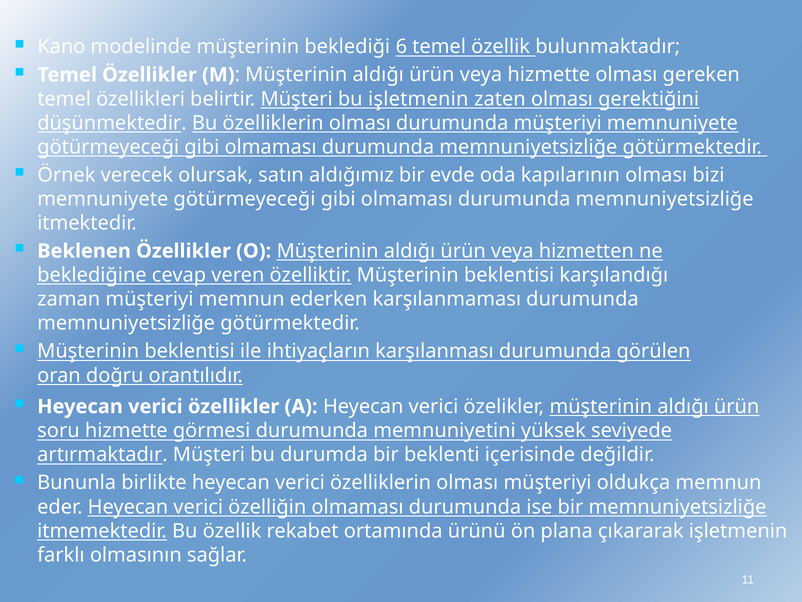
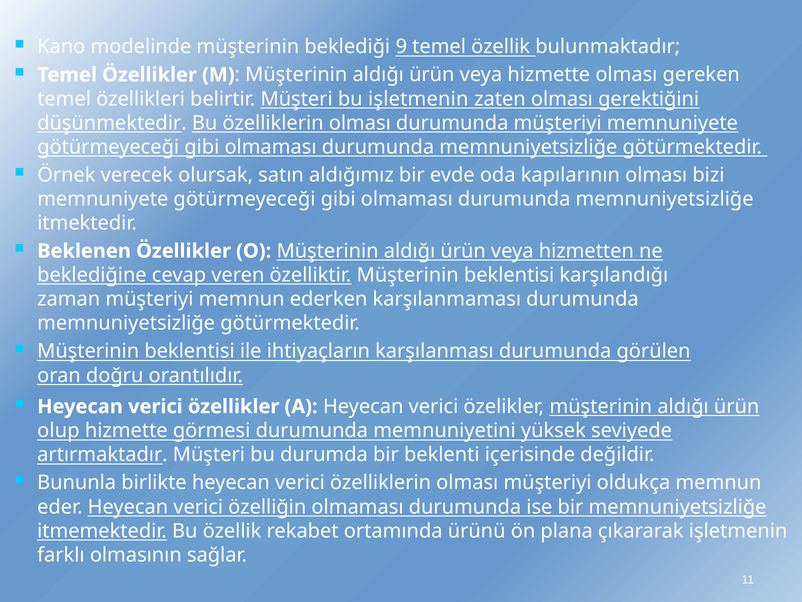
6: 6 -> 9 (401, 47)
soru: soru -> olup (58, 430)
